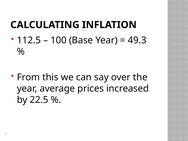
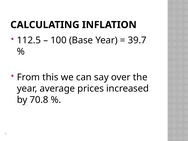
49.3: 49.3 -> 39.7 (137, 40)
22.5: 22.5 -> 70.8 (39, 100)
